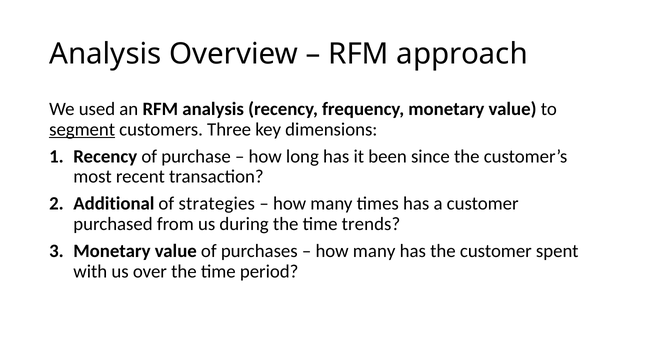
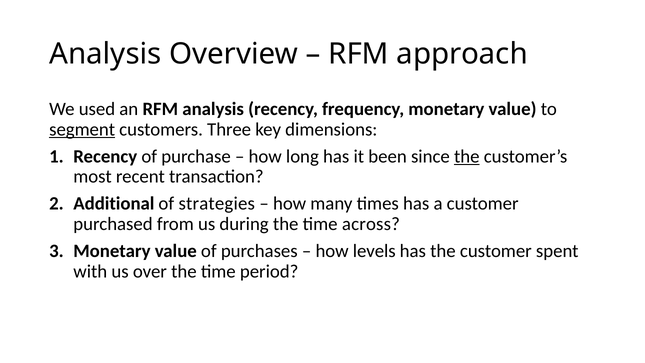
the underline: none -> present (467, 156)
trends: trends -> across (371, 224)
many: many -> levels (374, 251)
